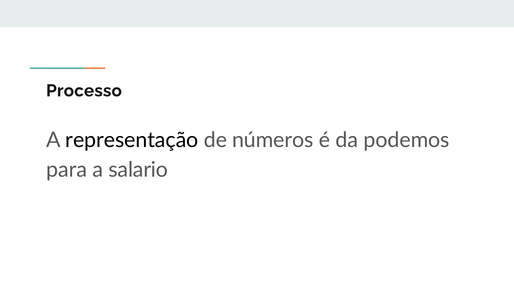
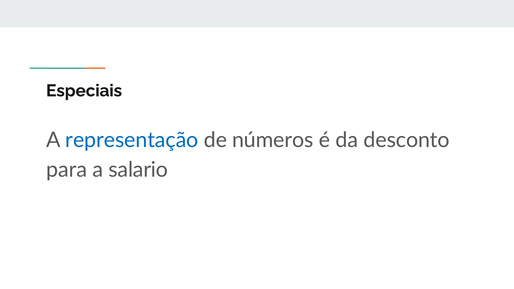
Processo: Processo -> Especiais (84, 91)
representação colour: black -> blue (132, 140)
podemos: podemos -> desconto (407, 140)
